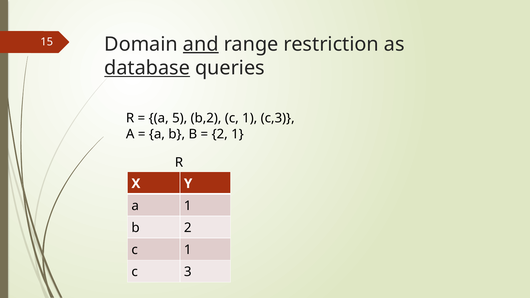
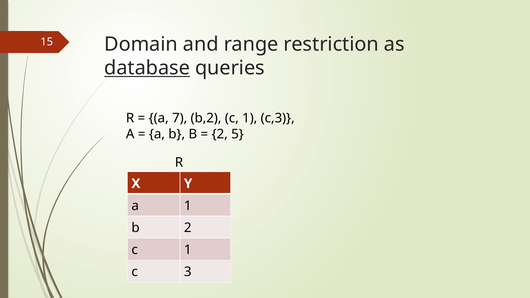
and underline: present -> none (201, 44)
5: 5 -> 7 (180, 118)
2 1: 1 -> 5 (238, 134)
